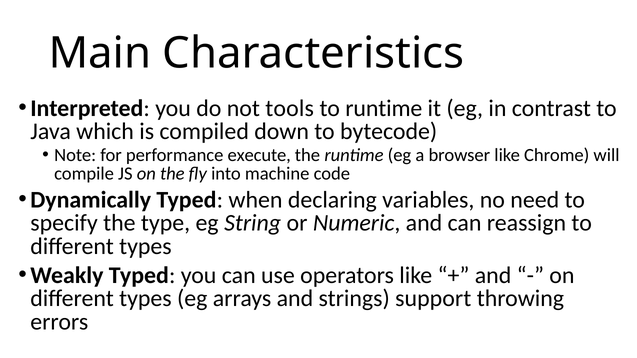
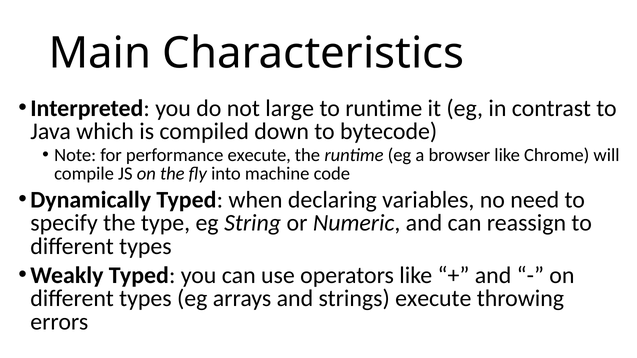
tools: tools -> large (290, 108)
strings support: support -> execute (433, 299)
